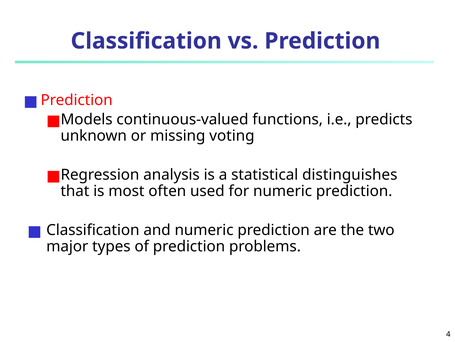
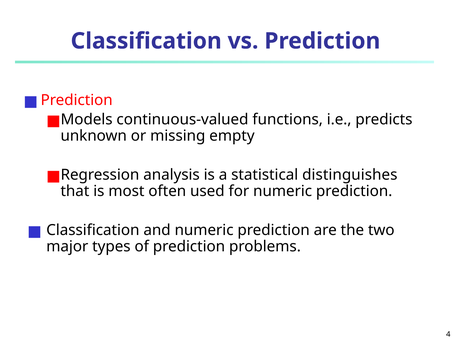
voting: voting -> empty (232, 136)
